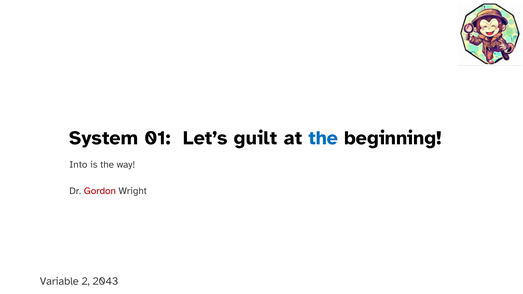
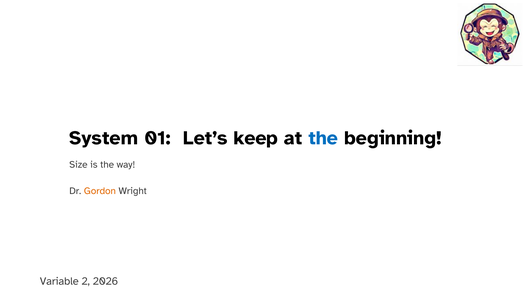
guilt: guilt -> keep (256, 138)
Into: Into -> Size (78, 165)
Gordon colour: red -> orange (100, 191)
2043: 2043 -> 2026 (105, 281)
